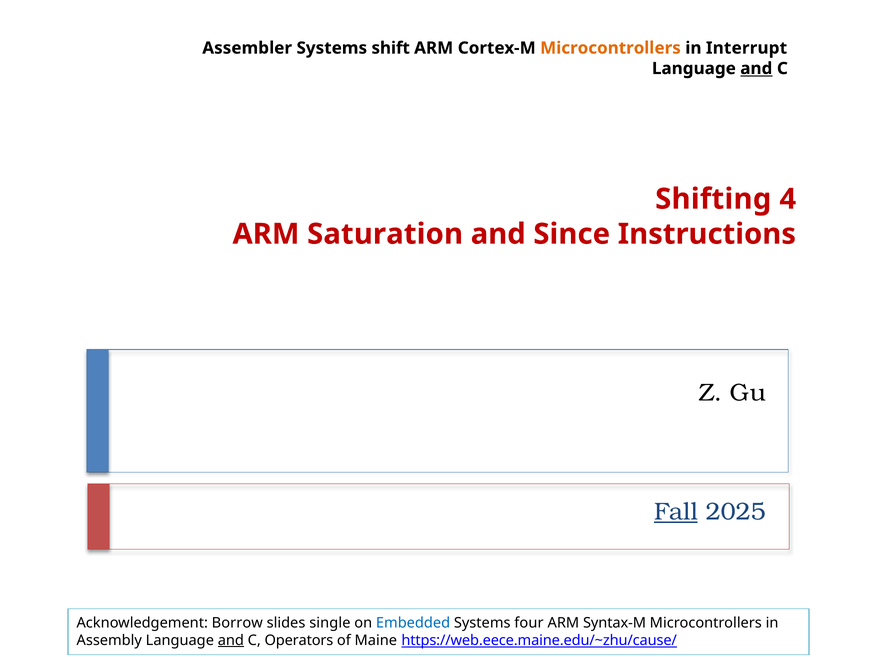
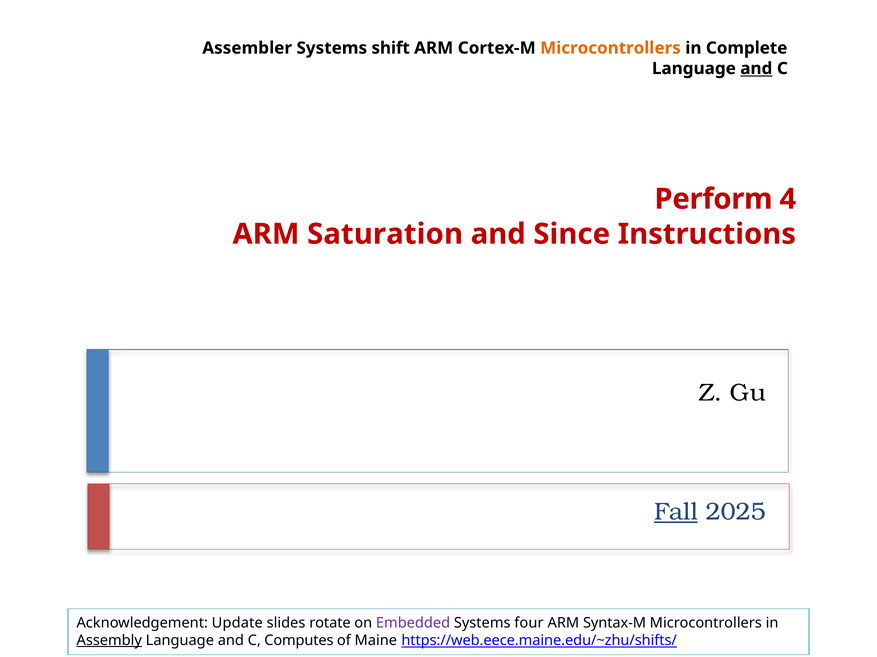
Interrupt: Interrupt -> Complete (747, 48)
Shifting: Shifting -> Perform (714, 199)
Borrow: Borrow -> Update (237, 624)
single: single -> rotate (330, 624)
Embedded colour: blue -> purple (413, 624)
Assembly underline: none -> present (109, 641)
and underline: present -> none (231, 641)
Operators: Operators -> Computes (299, 641)
https://web.eece.maine.edu/~zhu/cause/: https://web.eece.maine.edu/~zhu/cause/ -> https://web.eece.maine.edu/~zhu/shifts/ (539, 641)
